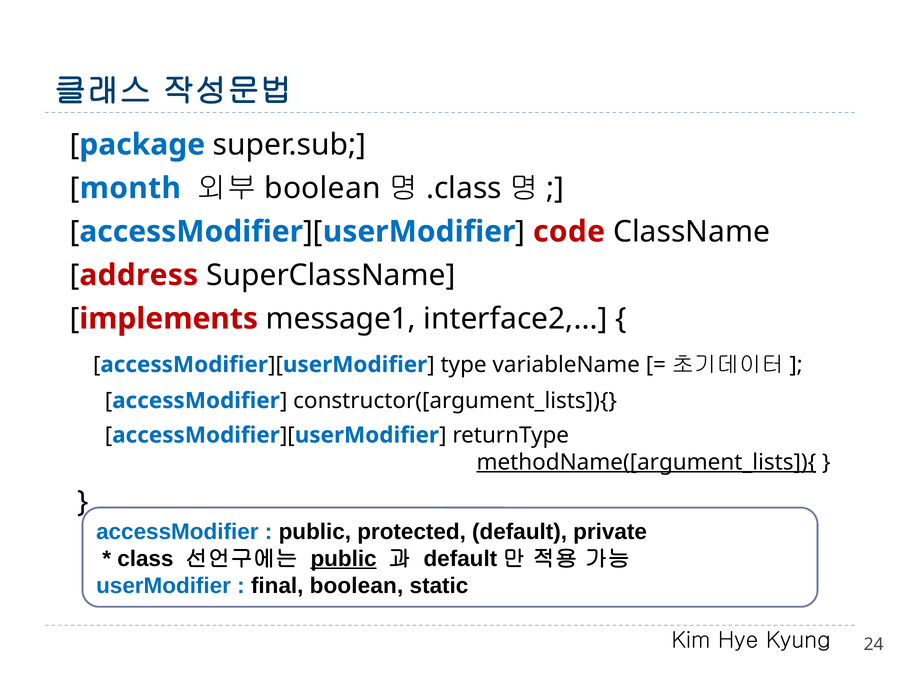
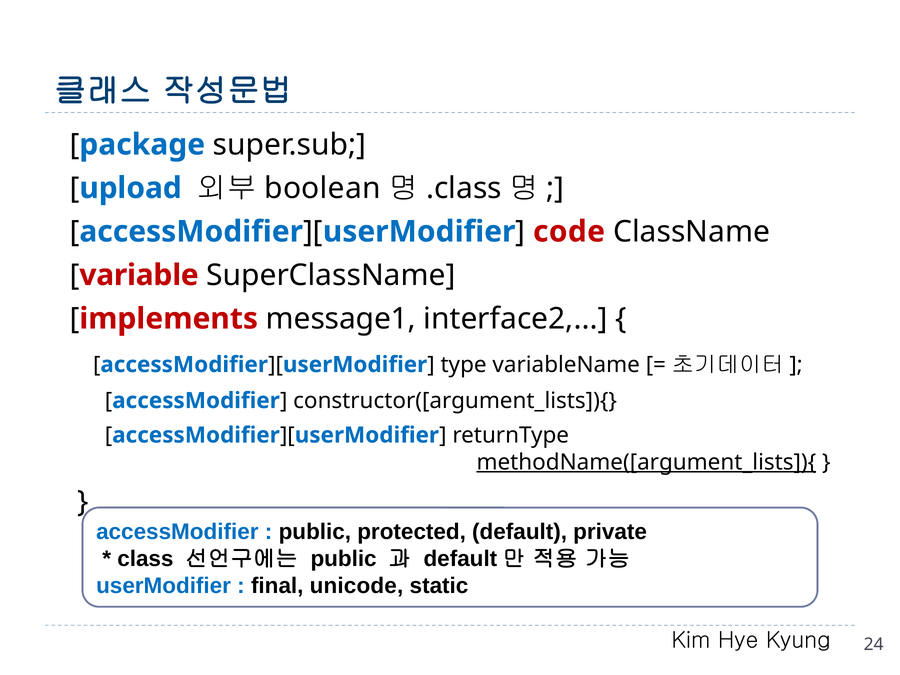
month: month -> upload (131, 188)
address: address -> variable (139, 275)
public underline: present -> none (344, 559)
final boolean: boolean -> unicode (356, 586)
